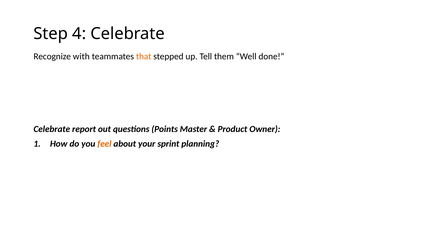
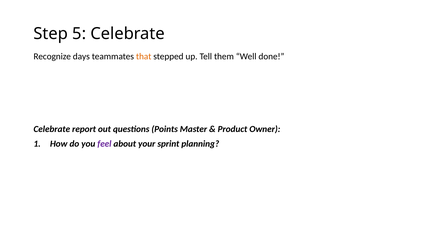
4: 4 -> 5 (79, 34)
with: with -> days (81, 56)
feel colour: orange -> purple (104, 143)
